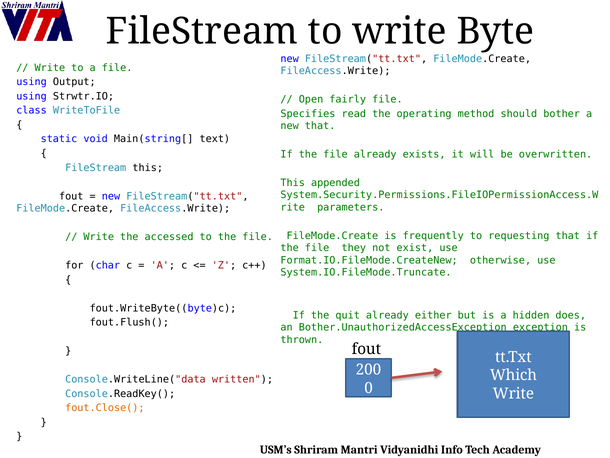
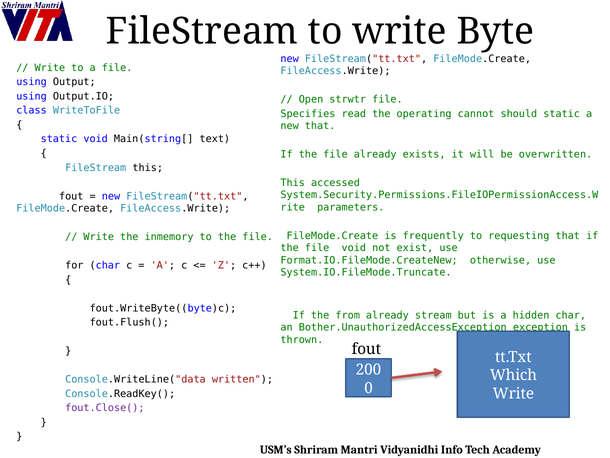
Strwtr.IO: Strwtr.IO -> Output.IO (84, 96)
fairly: fairly -> strwtr (348, 99)
method: method -> cannot (476, 114)
should bother: bother -> static (562, 114)
appended: appended -> accessed (335, 183)
accessed: accessed -> inmemory (169, 237)
file they: they -> void (354, 248)
quit: quit -> from (348, 315)
either: either -> stream (433, 315)
hidden does: does -> char (571, 315)
fout.Close( colour: orange -> purple (105, 408)
